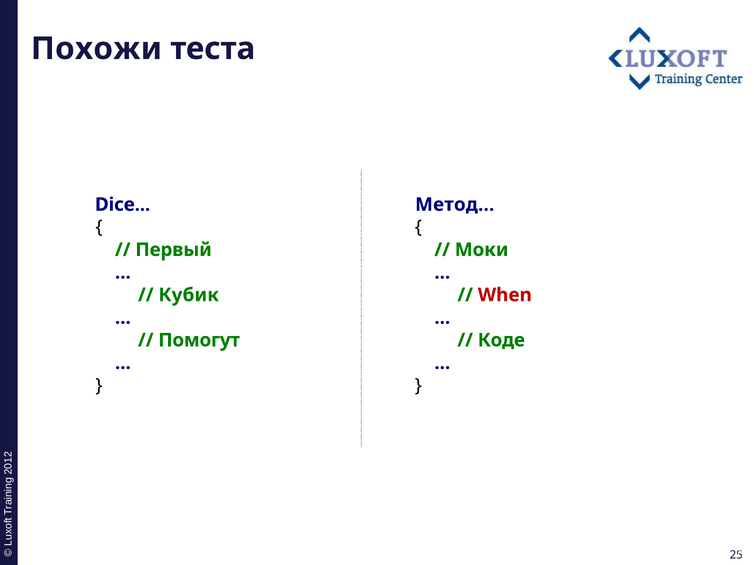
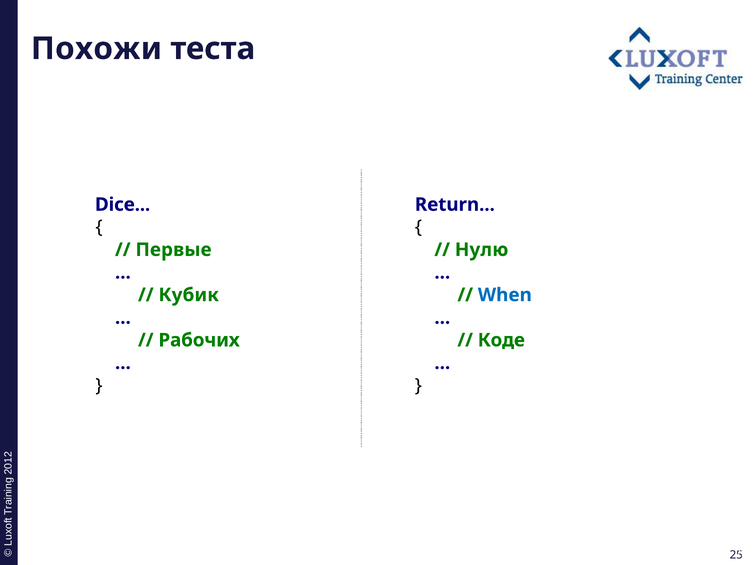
Метод: Метод -> Return (455, 205)
Первый: Первый -> Первые (174, 250)
Моки: Моки -> Нулю (482, 250)
When colour: red -> blue (505, 295)
Помогут: Помогут -> Рабочих (199, 340)
